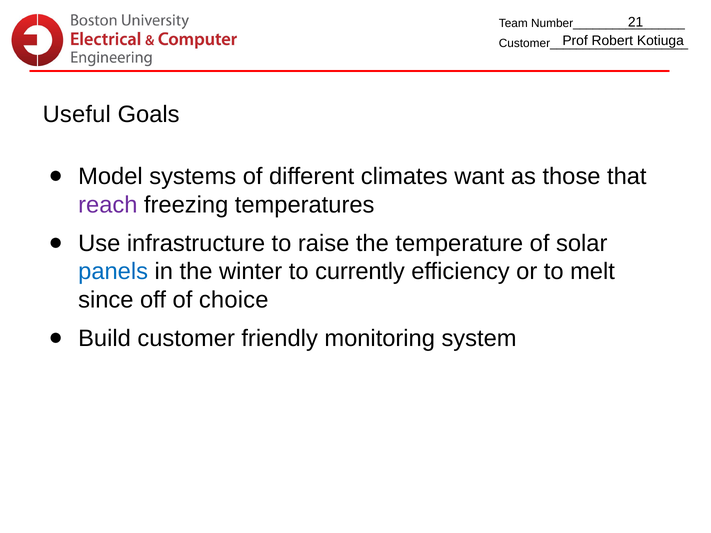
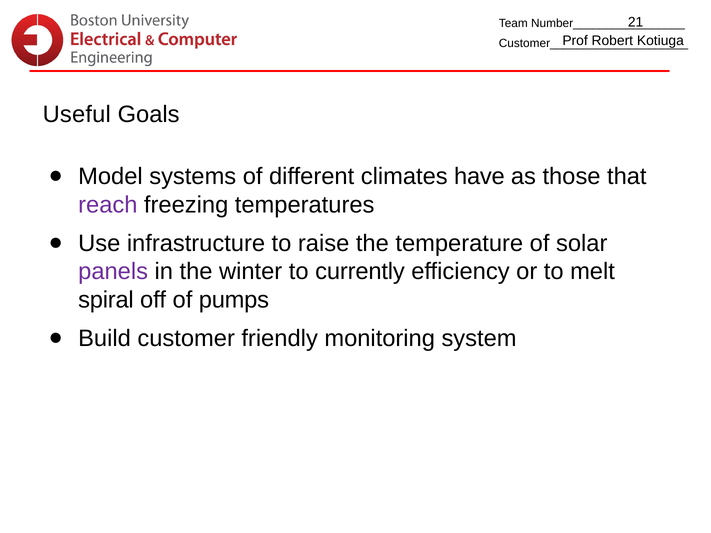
want: want -> have (479, 177)
panels colour: blue -> purple (113, 272)
since: since -> spiral (106, 300)
choice: choice -> pumps (234, 300)
